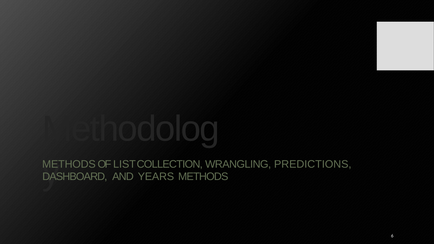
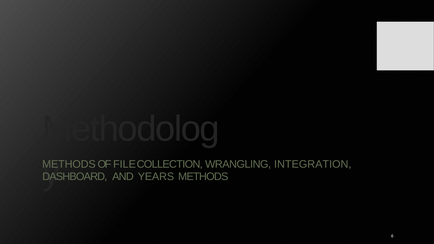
LIST: LIST -> FILE (124, 164)
PREDICTIONS: PREDICTIONS -> INTEGRATION (313, 164)
